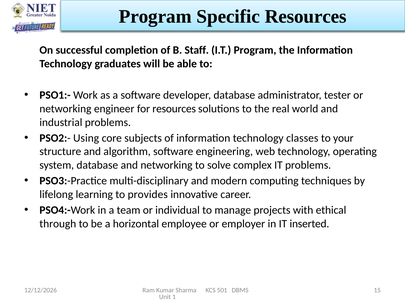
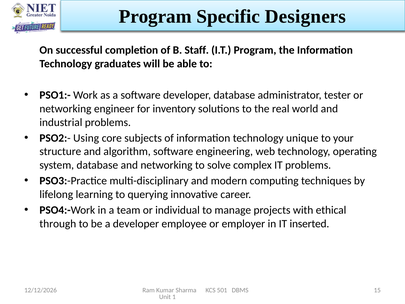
Resources: Resources -> Designers (306, 17)
for resources: resources -> inventory (174, 109)
classes: classes -> unique (302, 138)
provides: provides -> querying (148, 194)
a horizontal: horizontal -> developer (136, 224)
